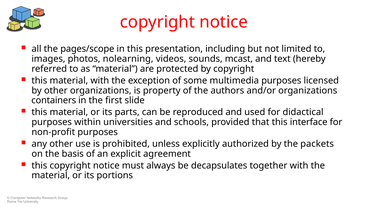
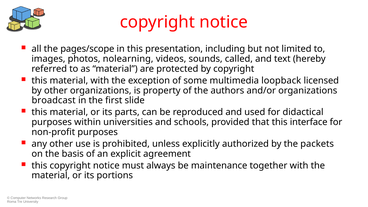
mcast: mcast -> called (239, 59)
multimedia purposes: purposes -> loopback (281, 81)
containers: containers -> broadcast (54, 100)
decapsulates: decapsulates -> maintenance (219, 166)
